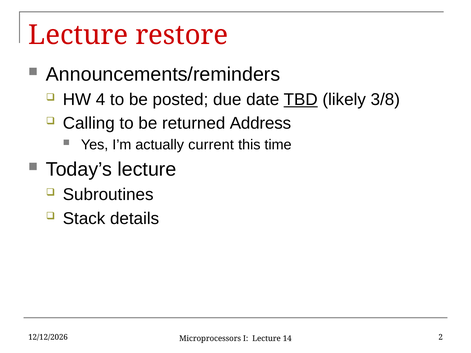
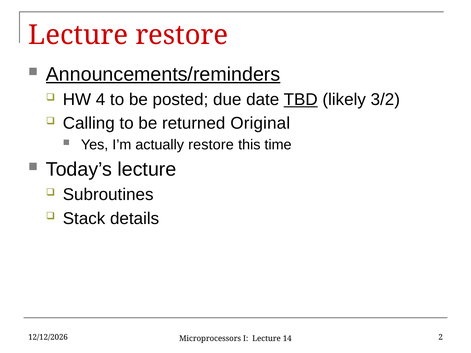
Announcements/reminders underline: none -> present (163, 74)
3/8: 3/8 -> 3/2 (385, 100)
Address: Address -> Original (260, 123)
actually current: current -> restore (211, 145)
